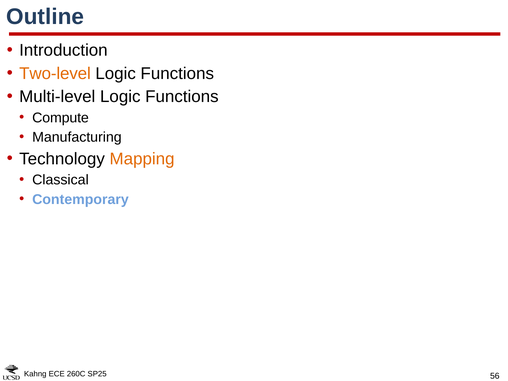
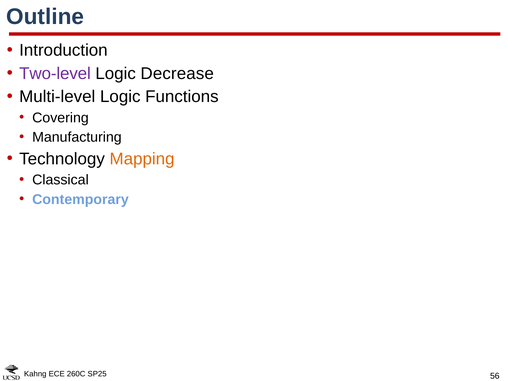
Two-level colour: orange -> purple (55, 74)
Functions: Functions -> Decrease (177, 74)
Compute: Compute -> Covering (60, 118)
